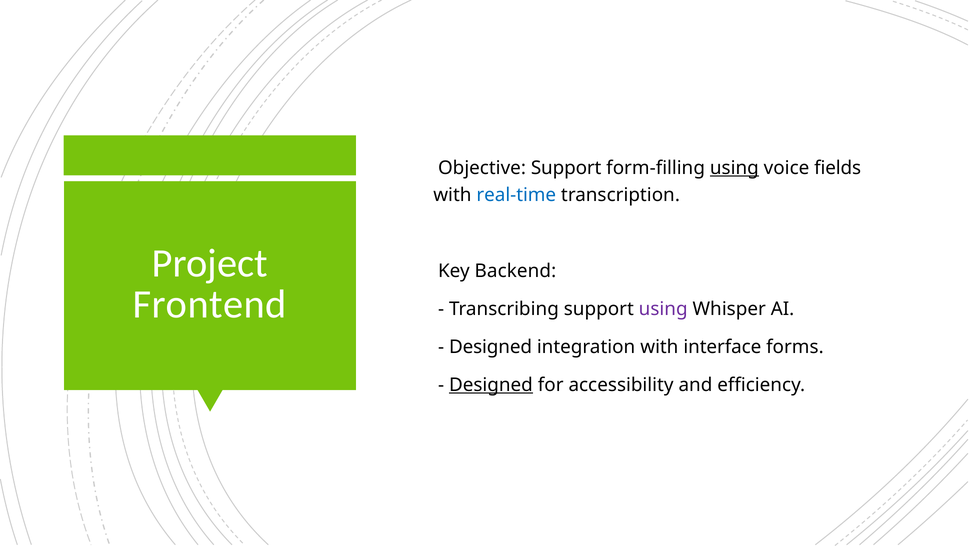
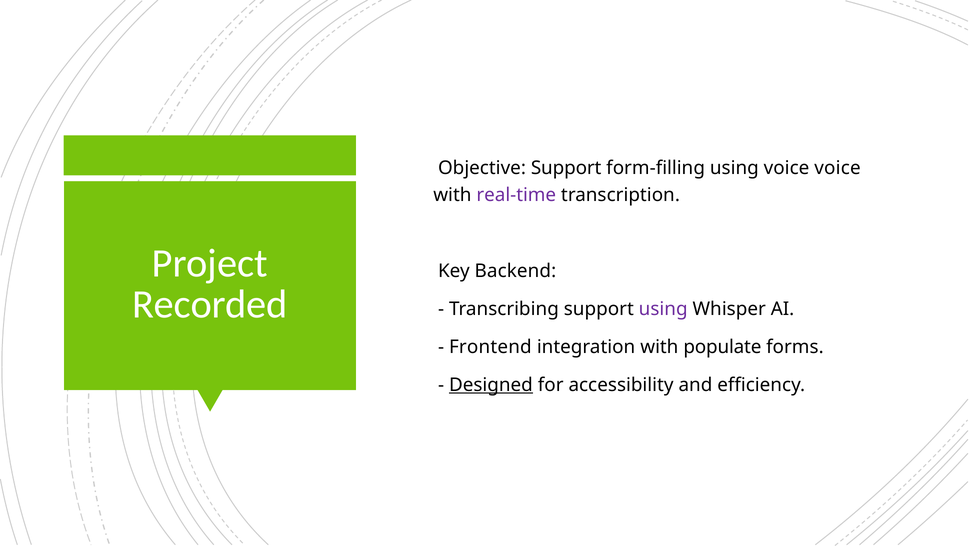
using underline: present -> none (734, 168)
voice fields: fields -> voice (837, 168)
real-time colour: blue -> purple (516, 195)
Frontend: Frontend -> Recorded (210, 304)
Designed: Designed -> Frontend (490, 347)
interface: interface -> populate (722, 347)
